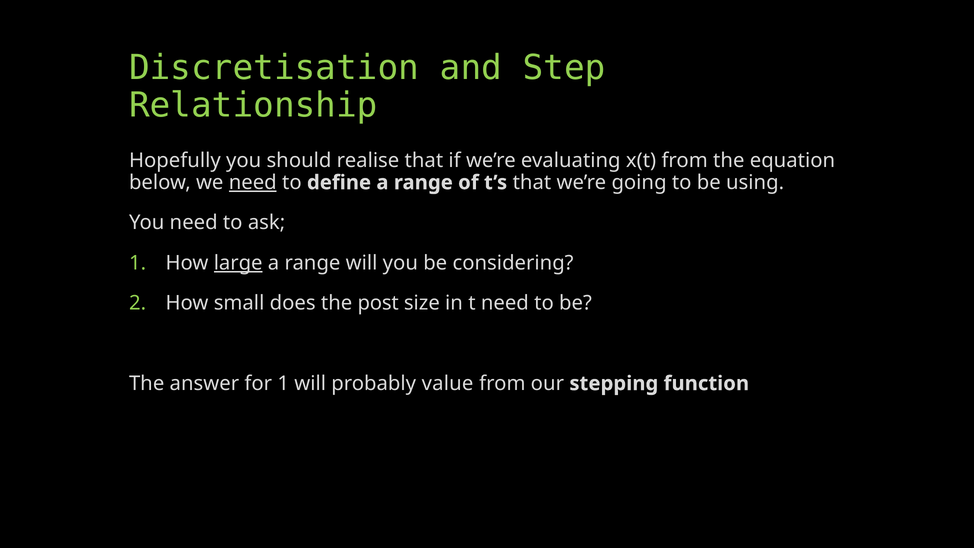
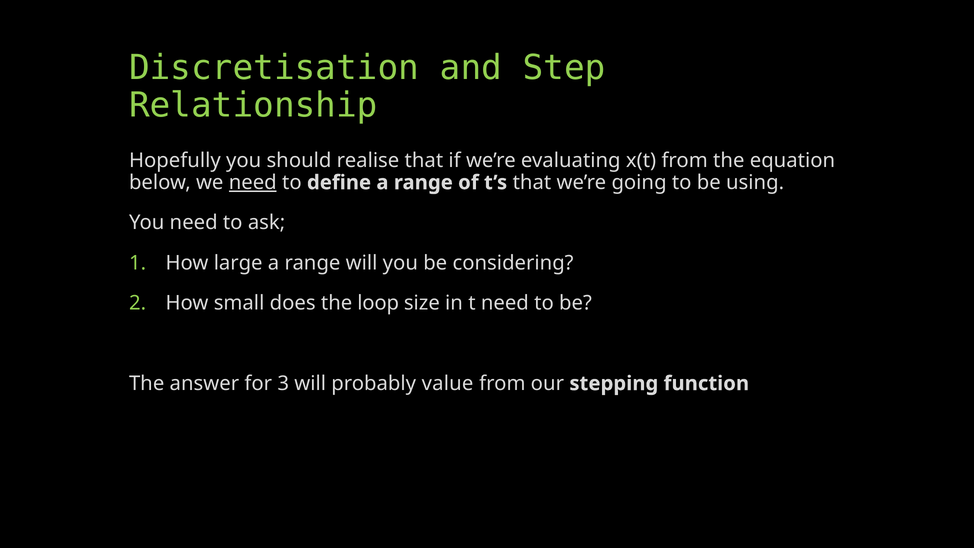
large underline: present -> none (238, 263)
post: post -> loop (378, 303)
for 1: 1 -> 3 (283, 383)
